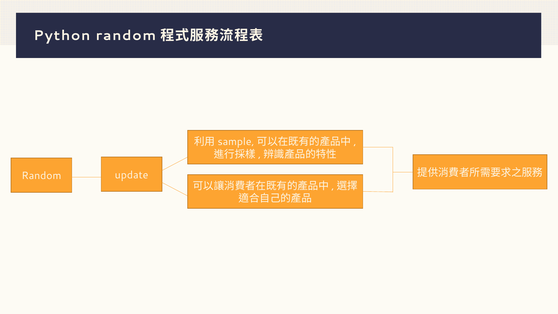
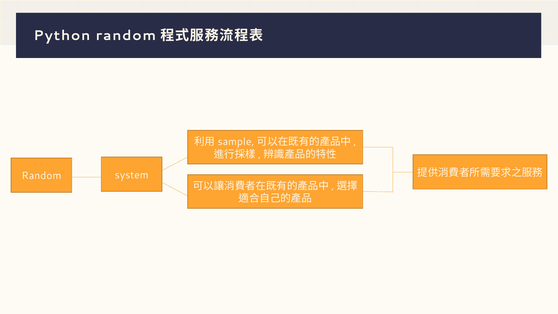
update: update -> system (132, 175)
